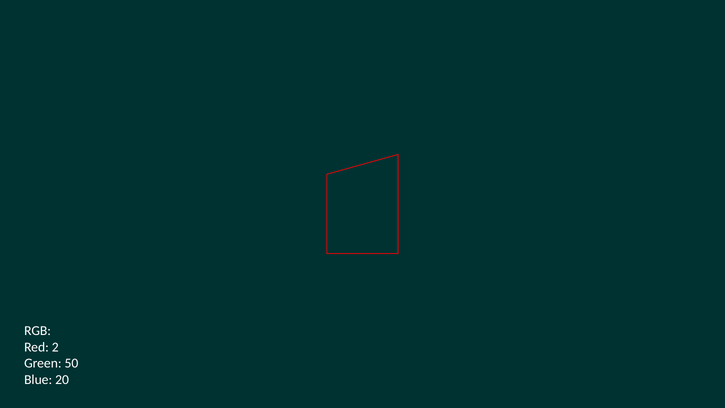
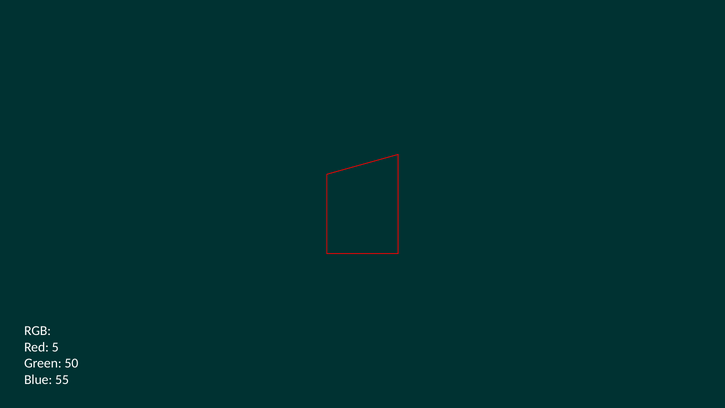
2: 2 -> 5 (55, 347)
20: 20 -> 55 (62, 380)
